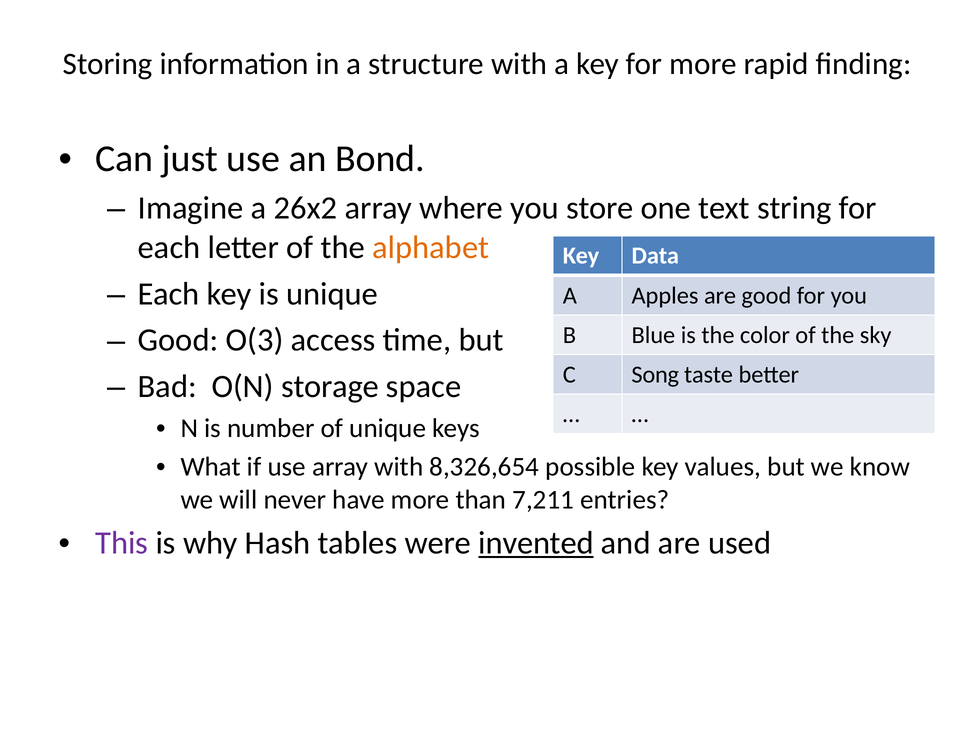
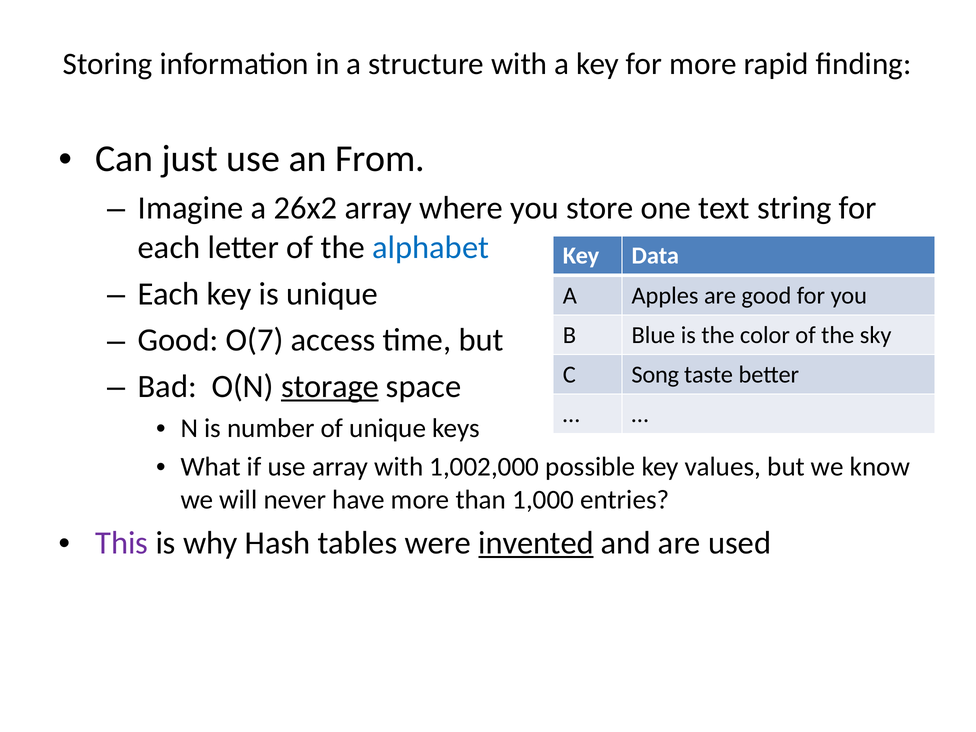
Bond: Bond -> From (380, 159)
alphabet colour: orange -> blue (431, 248)
O(3: O(3 -> O(7 (255, 340)
storage underline: none -> present (330, 386)
8,326,654: 8,326,654 -> 1,002,000 (484, 467)
7,211: 7,211 -> 1,000 (543, 500)
